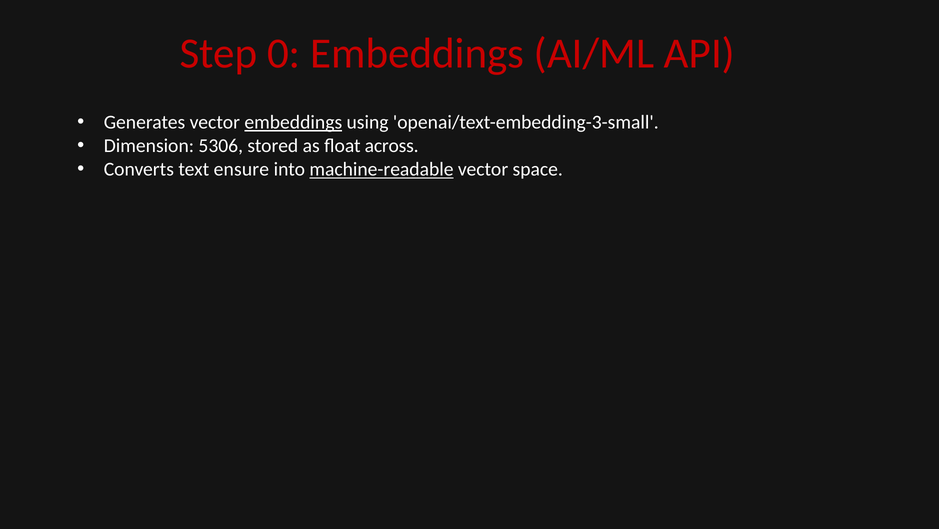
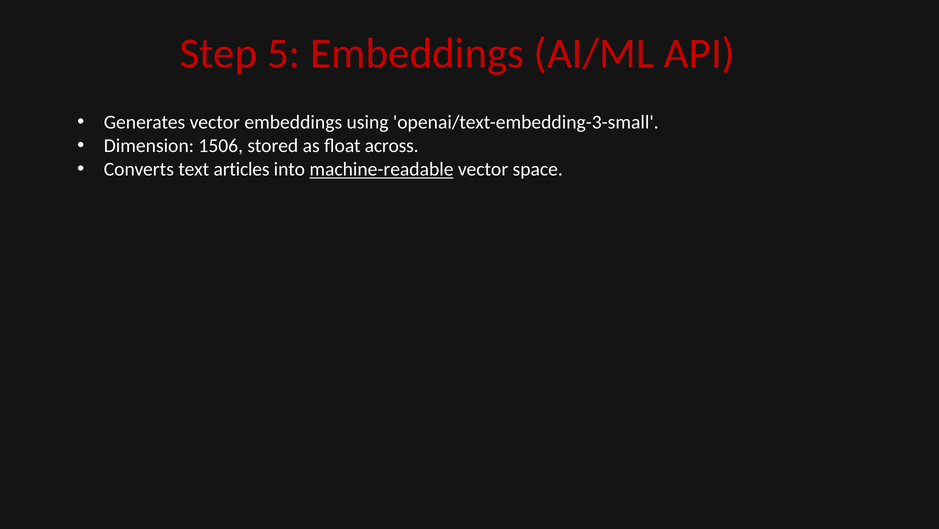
0: 0 -> 5 (284, 53)
embeddings underline: present -> none (293, 122)
5306: 5306 -> 1506 (221, 146)
ensure: ensure -> articles (242, 169)
